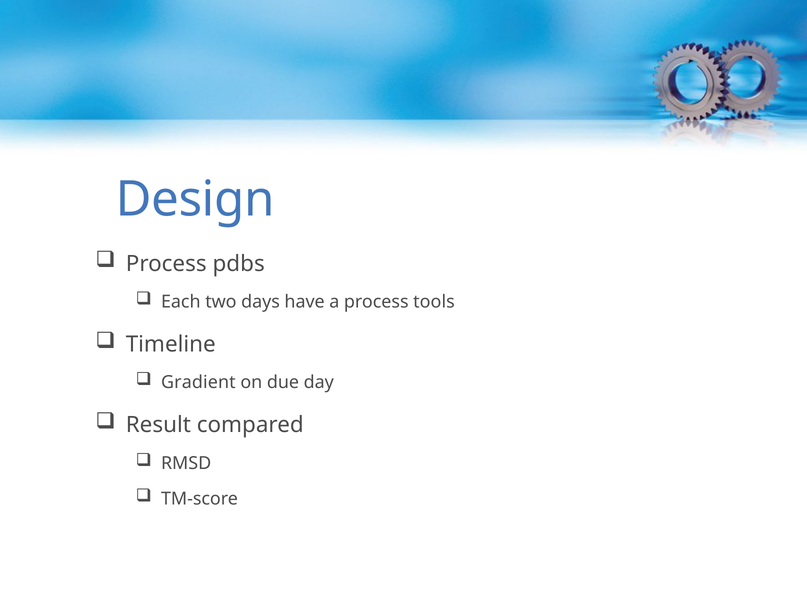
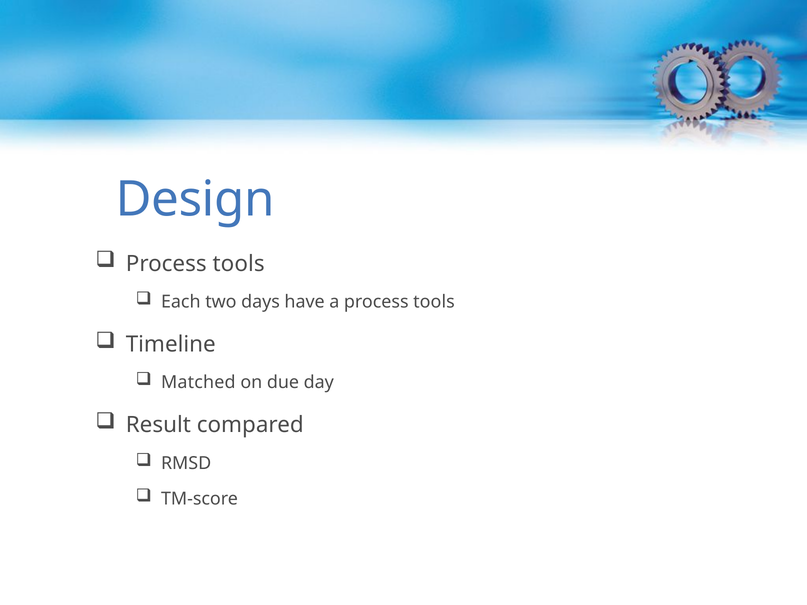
pdbs: pdbs -> tools (239, 264)
Gradient: Gradient -> Matched (198, 383)
